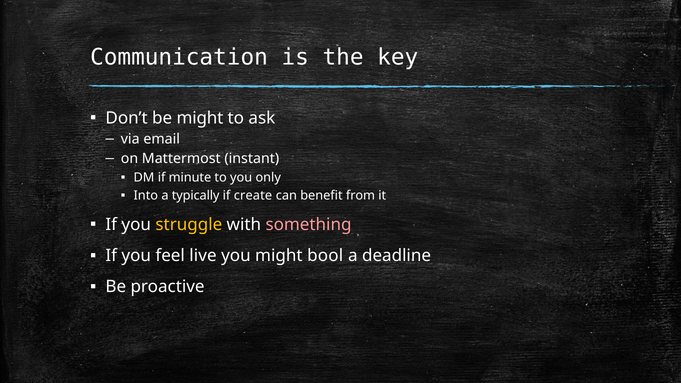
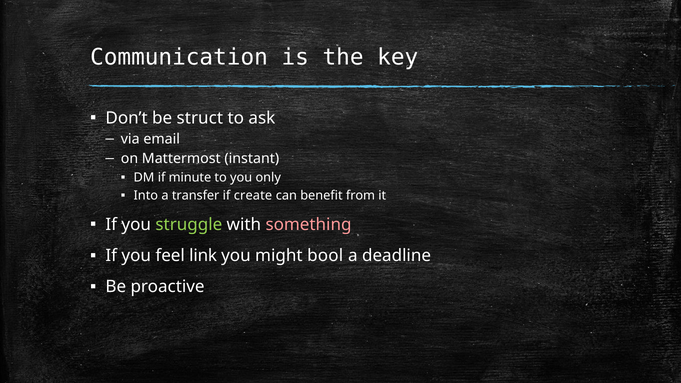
be might: might -> struct (200, 118)
typically: typically -> transfer (196, 196)
struggle colour: yellow -> light green (189, 225)
live: live -> link (203, 256)
